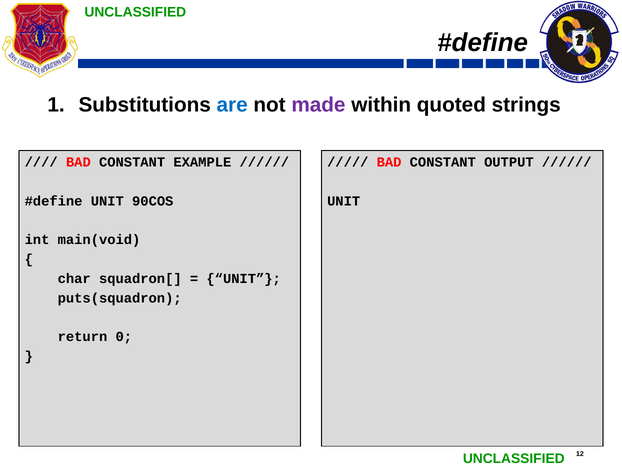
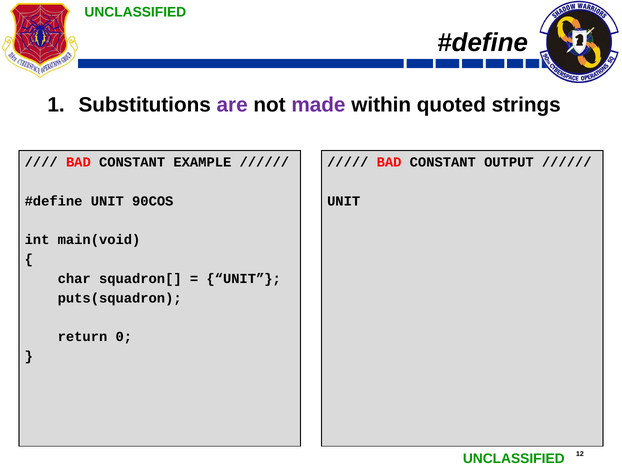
are colour: blue -> purple (232, 105)
